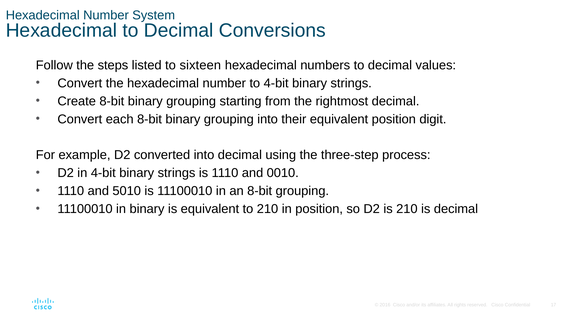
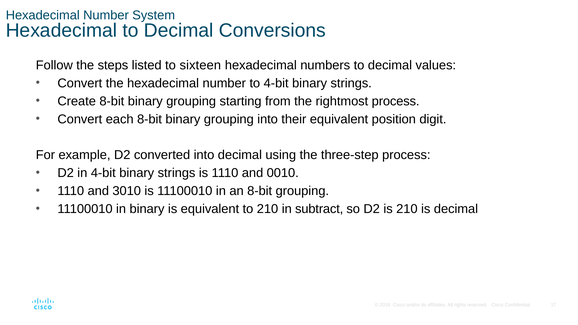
rightmost decimal: decimal -> process (396, 101)
5010: 5010 -> 3010 (127, 191)
in position: position -> subtract (319, 209)
